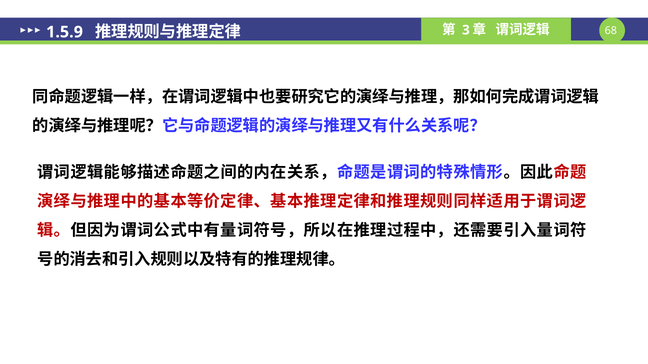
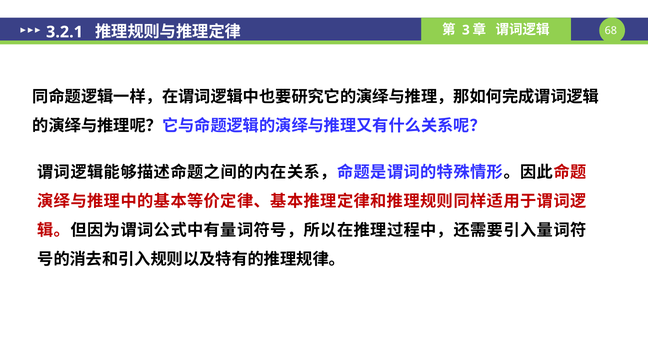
1.5.9: 1.5.9 -> 3.2.1 (65, 32)
